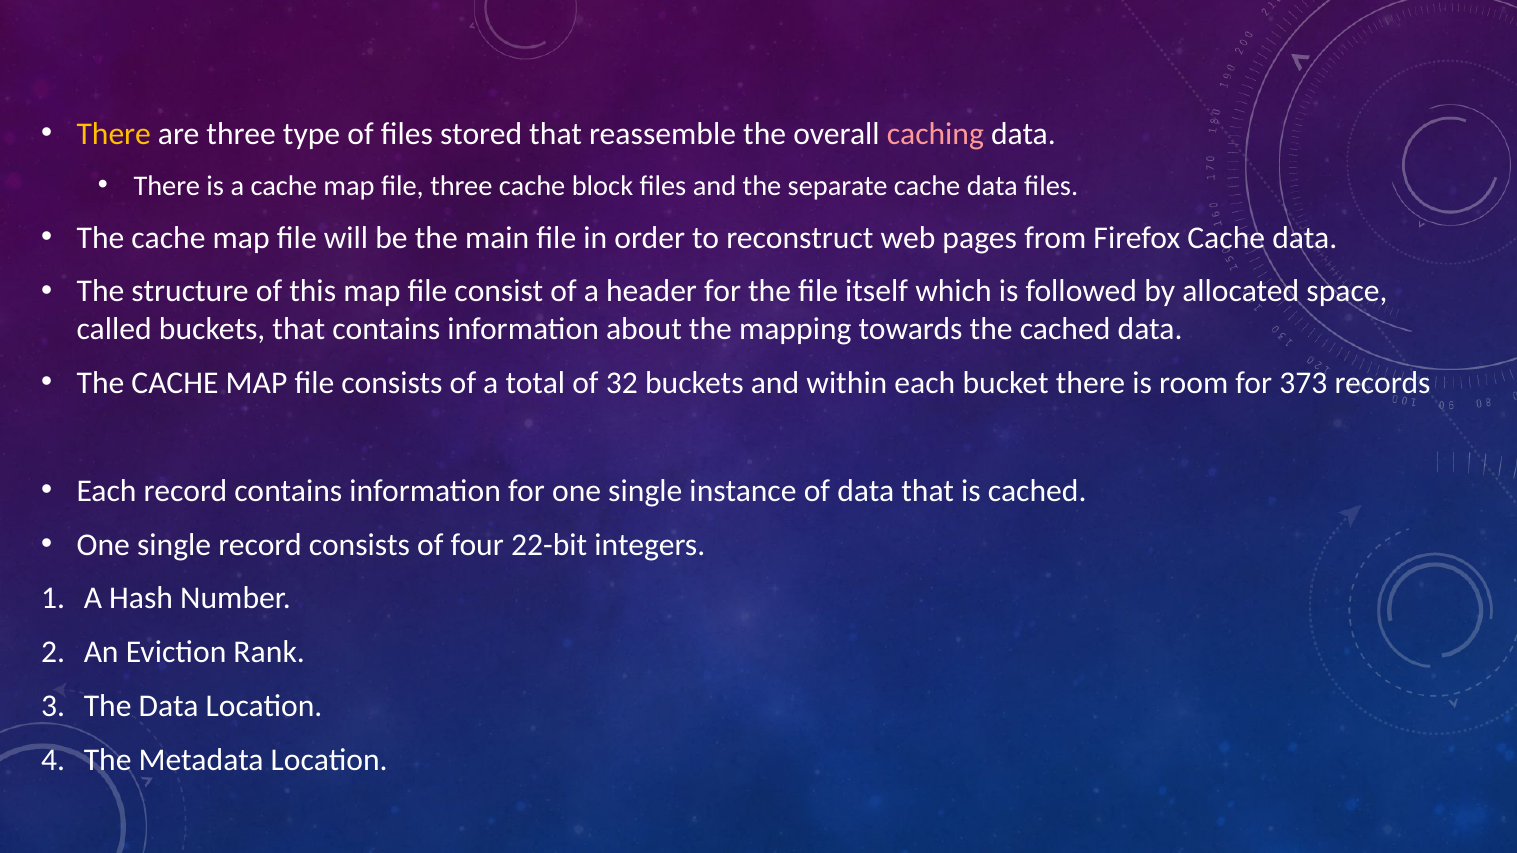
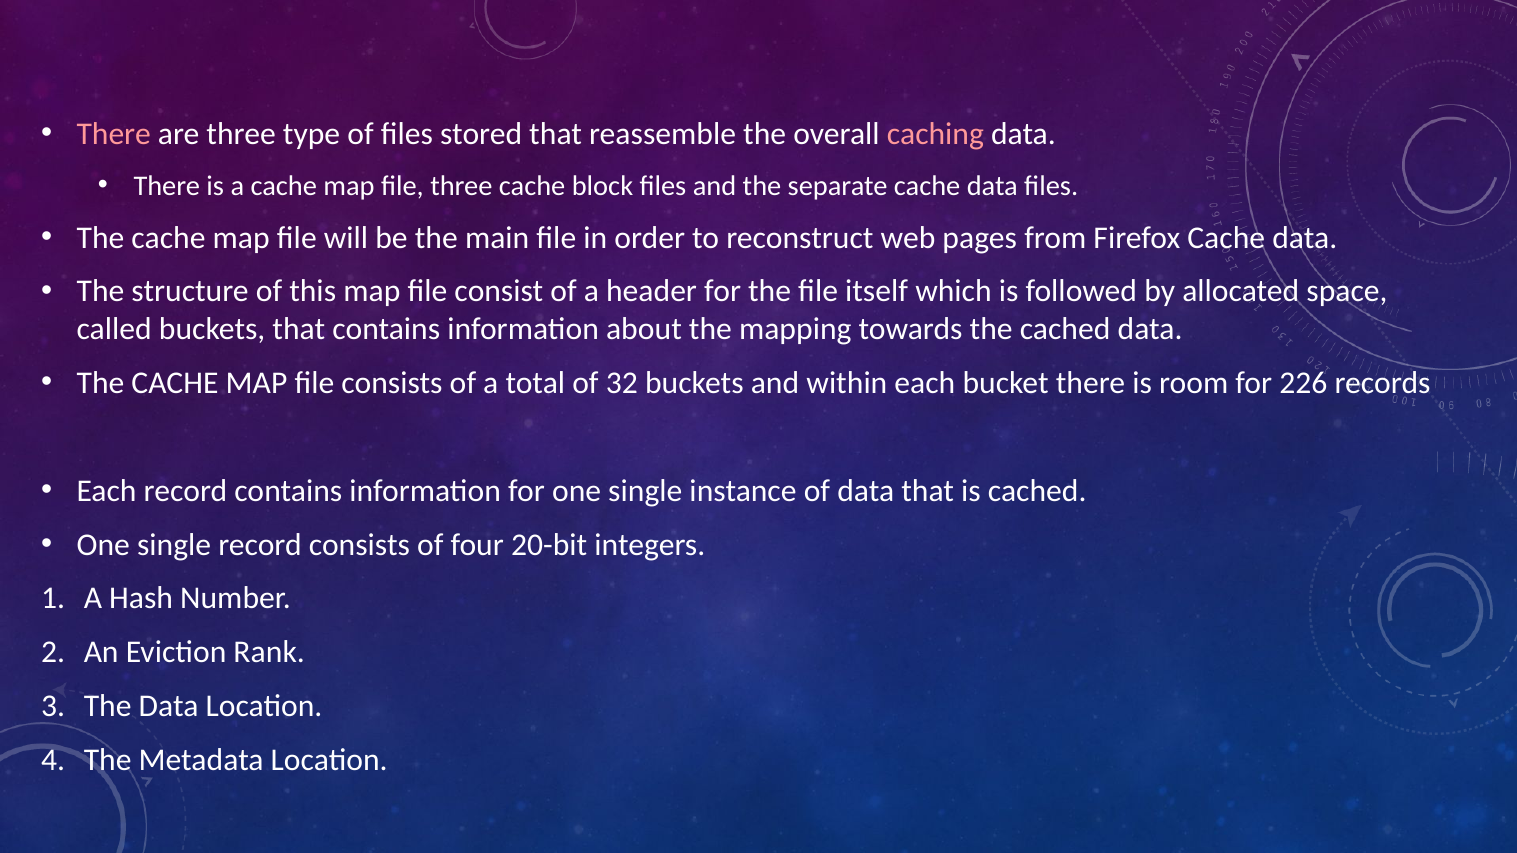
There colour: yellow -> pink (114, 134)
373: 373 -> 226 (1303, 383)
22-bit: 22-bit -> 20-bit (549, 545)
